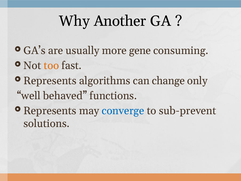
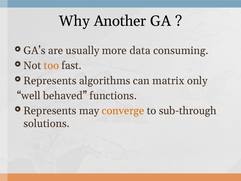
gene: gene -> data (140, 51)
change: change -> matrix (168, 81)
converge colour: blue -> orange (123, 111)
sub-prevent: sub-prevent -> sub-through (188, 111)
